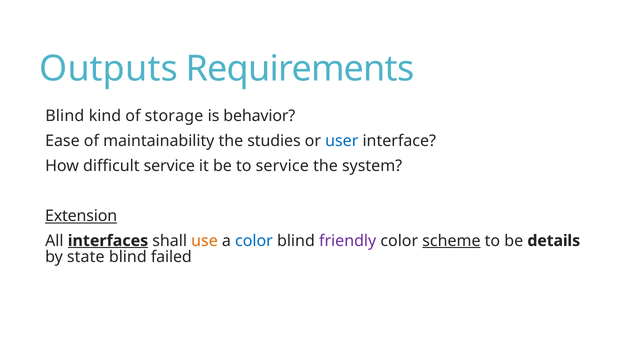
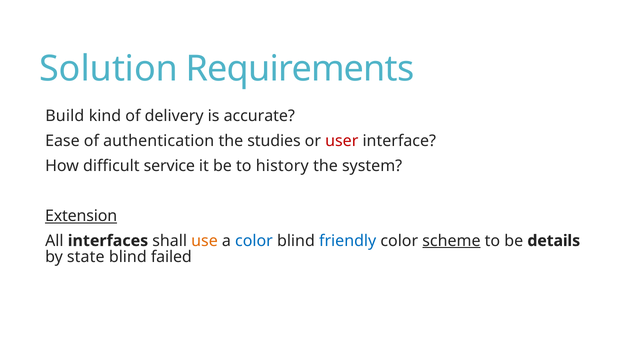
Outputs: Outputs -> Solution (109, 69)
Blind: Blind -> Build (65, 116)
storage: storage -> delivery (174, 116)
behavior: behavior -> accurate (259, 116)
maintainability: maintainability -> authentication (159, 141)
user colour: blue -> red (342, 141)
to service: service -> history (282, 166)
interfaces underline: present -> none (108, 241)
friendly colour: purple -> blue (348, 241)
